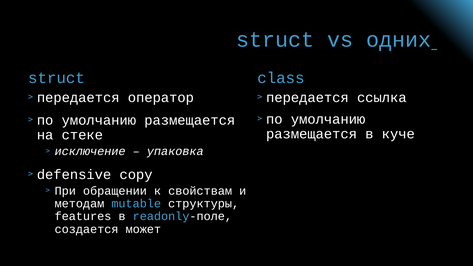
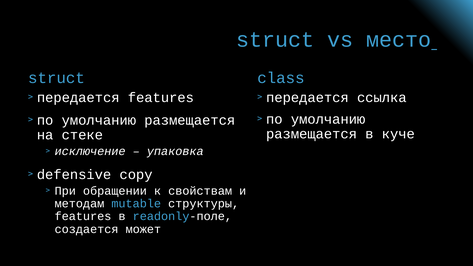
одних: одних -> место (399, 40)
передается оператор: оператор -> features (161, 97)
